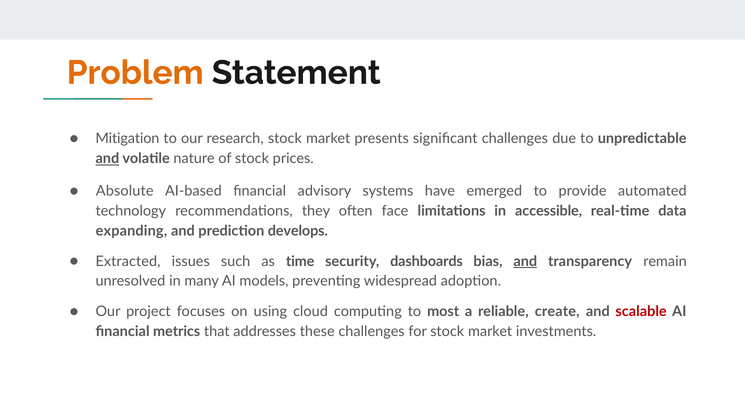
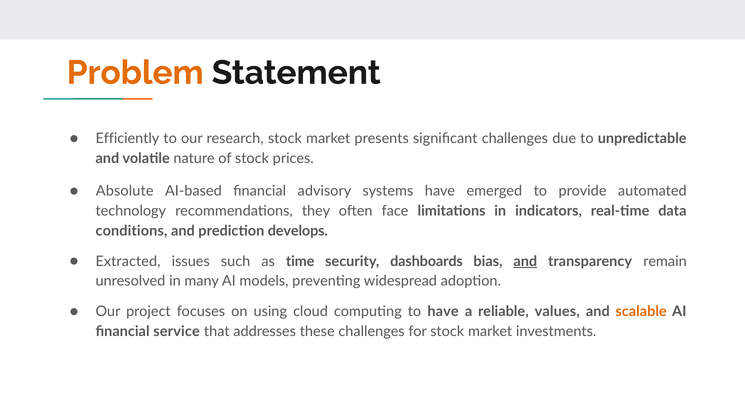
Mitigation: Mitigation -> Efficiently (127, 139)
and underline: present -> none (107, 159)
accessible: accessible -> indicators (549, 211)
expanding: expanding -> conditions (131, 231)
to most: most -> have (443, 312)
create: create -> values (557, 312)
scalable colour: red -> orange (641, 312)
metrics: metrics -> service (177, 332)
